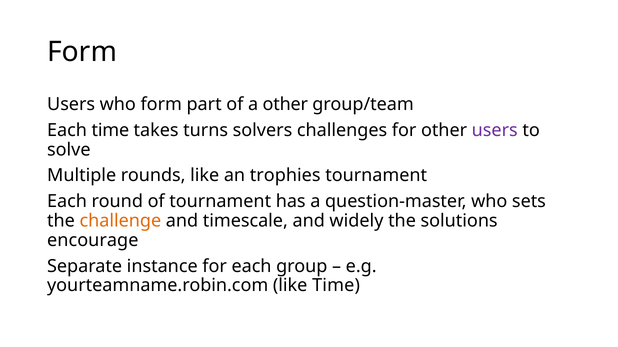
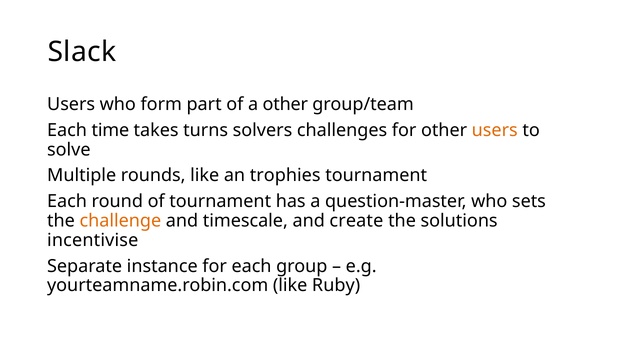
Form: Form -> Slack (82, 52)
users colour: purple -> orange (495, 130)
widely: widely -> create (356, 221)
encourage: encourage -> incentivise (93, 241)
like Time: Time -> Ruby (336, 286)
